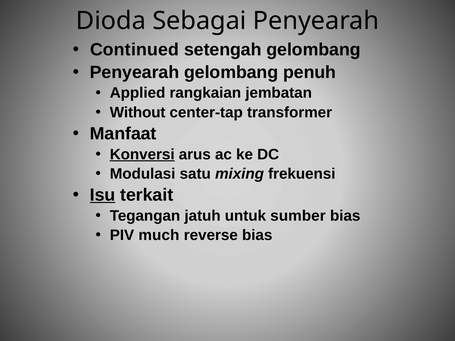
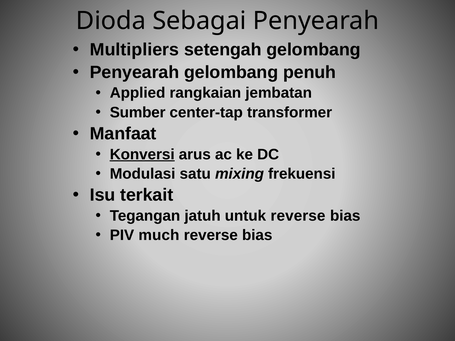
Continued: Continued -> Multipliers (134, 50)
Without: Without -> Sumber (138, 112)
Isu underline: present -> none (103, 195)
untuk sumber: sumber -> reverse (298, 216)
